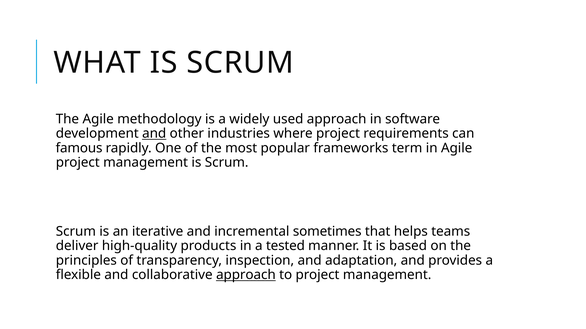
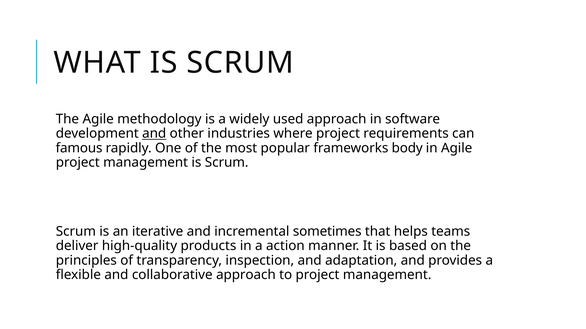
term: term -> body (407, 148)
tested: tested -> action (285, 246)
approach underline: present -> none (246, 275)
